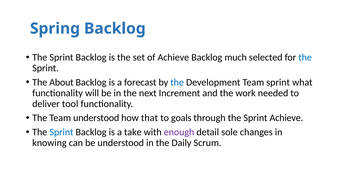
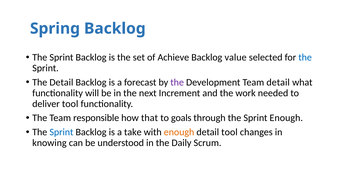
much: much -> value (236, 57)
The About: About -> Detail (61, 82)
the colour: blue -> purple (177, 82)
Team sprint: sprint -> detail (278, 82)
Team understood: understood -> responsible (96, 118)
Sprint Achieve: Achieve -> Enough (286, 118)
enough colour: purple -> orange (179, 132)
detail sole: sole -> tool (229, 132)
